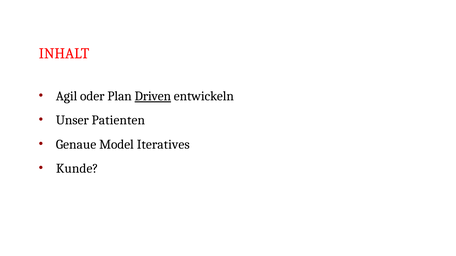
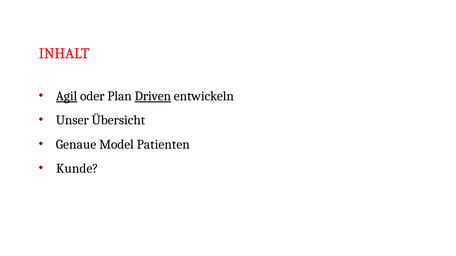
Agil underline: none -> present (67, 96)
Patienten: Patienten -> Übersicht (118, 120)
Iteratives: Iteratives -> Patienten (163, 145)
